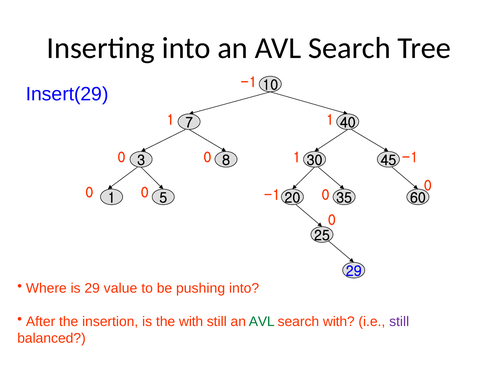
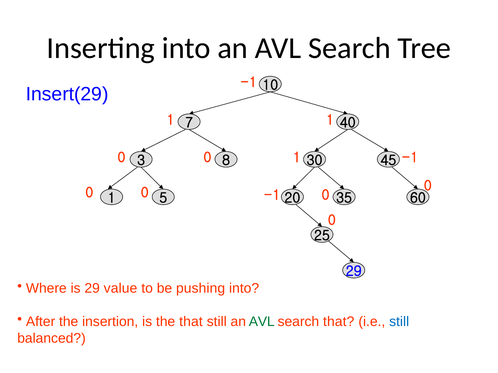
the with: with -> that (191, 322)
search with: with -> that (339, 322)
still colour: purple -> blue (399, 322)
